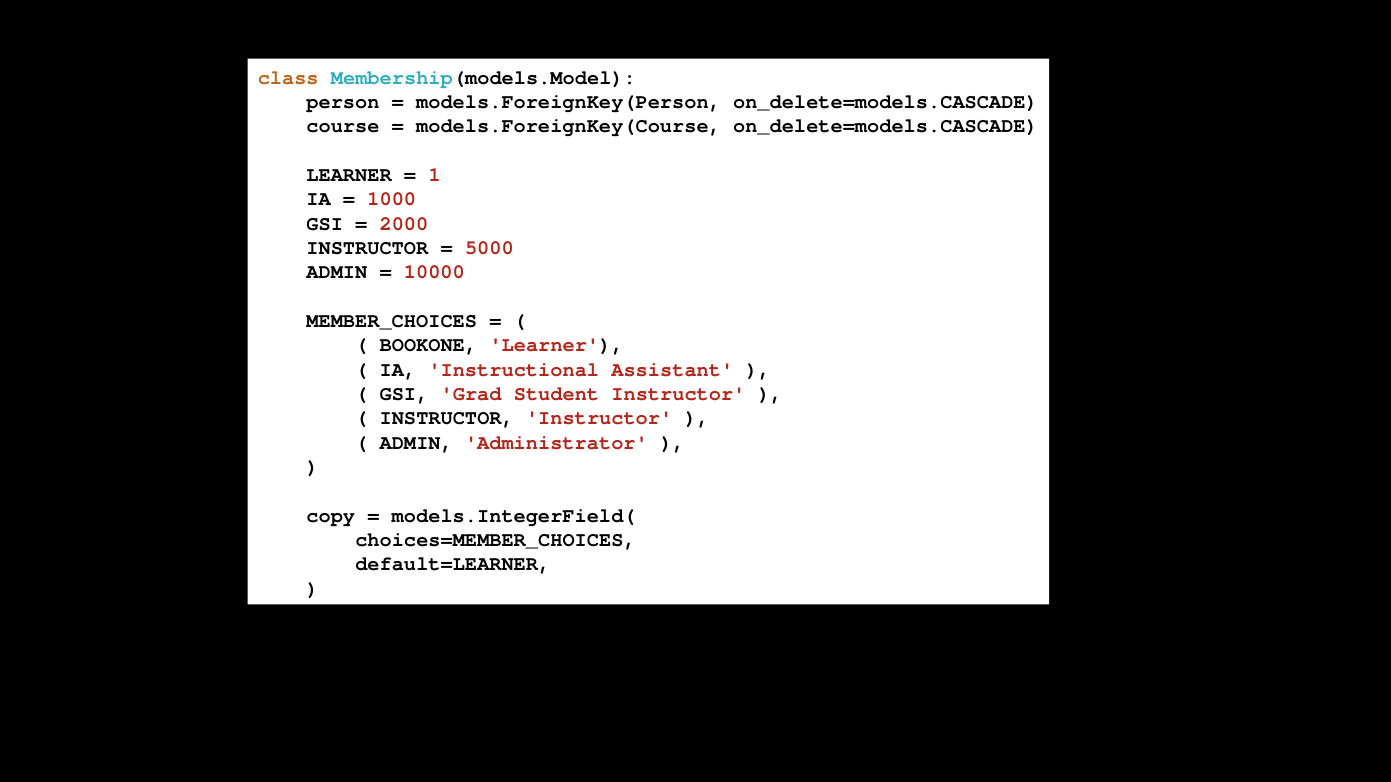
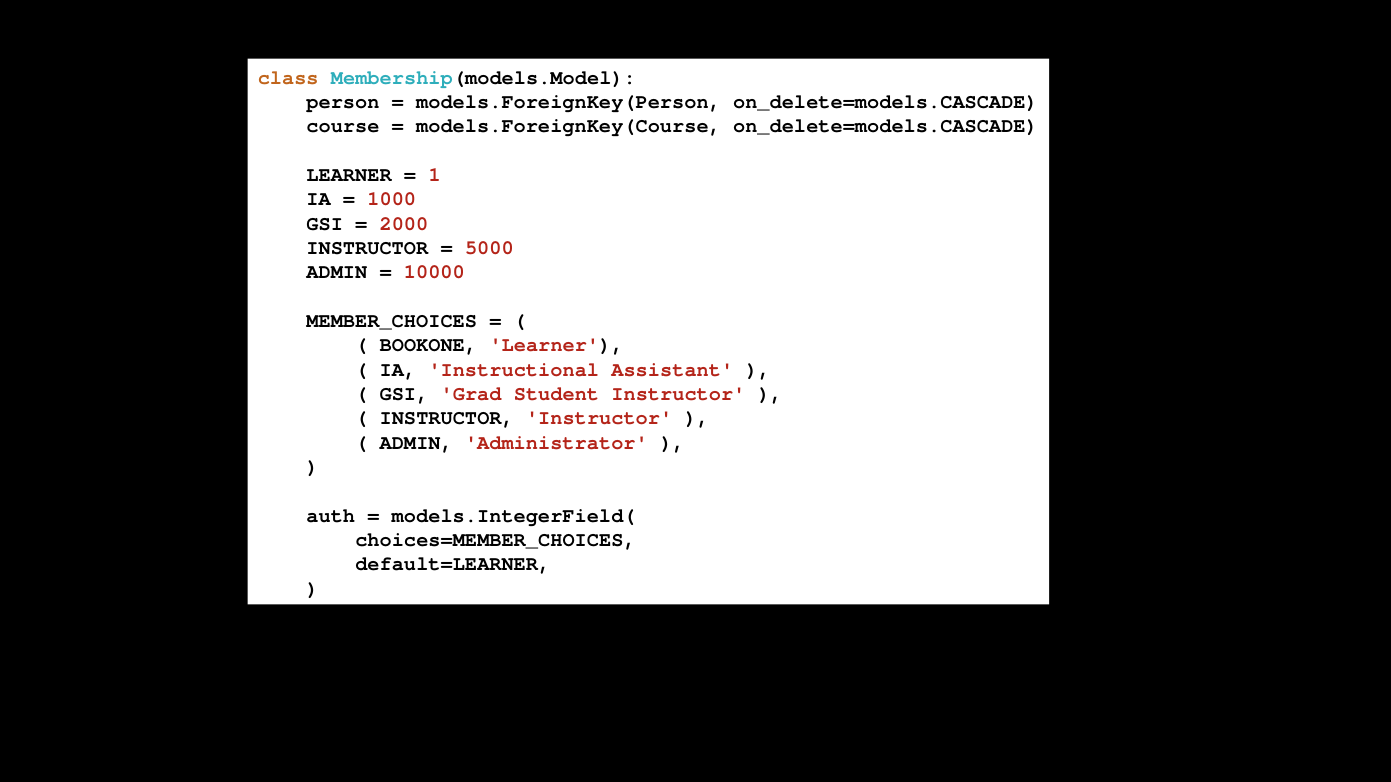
copy: copy -> auth (331, 516)
